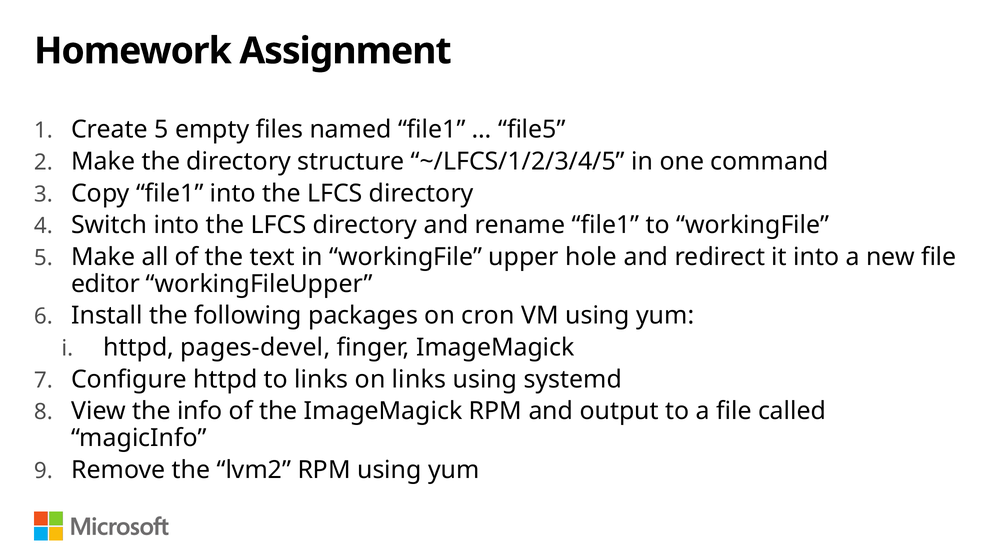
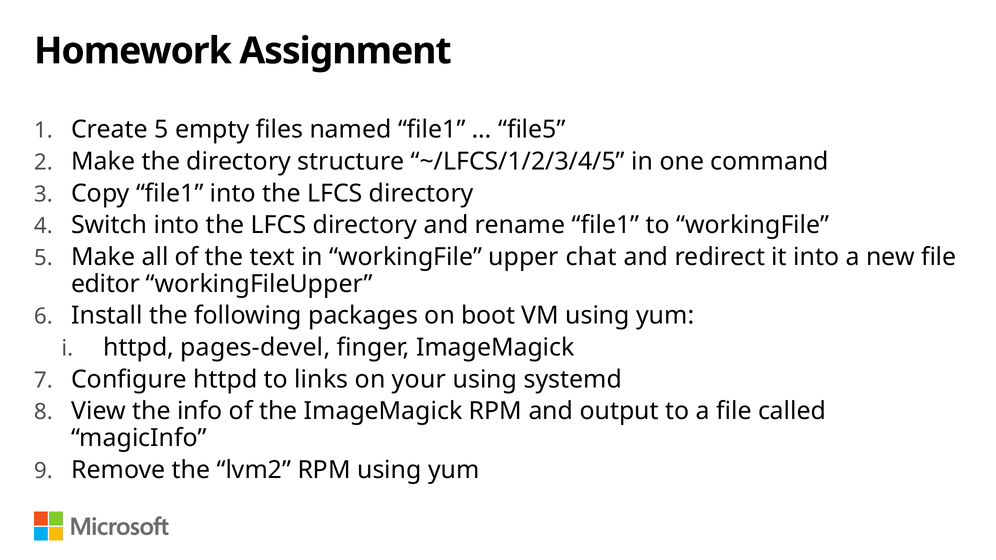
hole: hole -> chat (591, 257)
cron: cron -> boot (488, 316)
on links: links -> your (419, 380)
